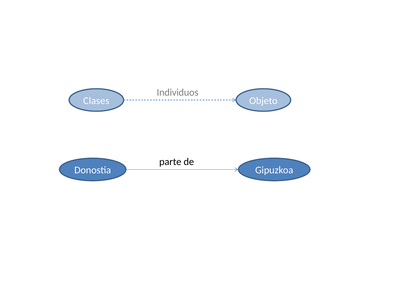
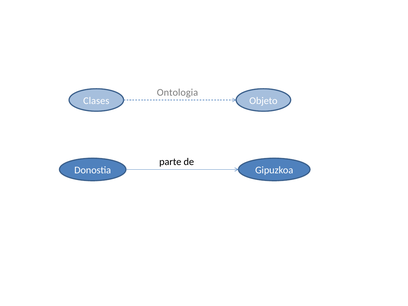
Individuos: Individuos -> Ontologia (177, 92)
